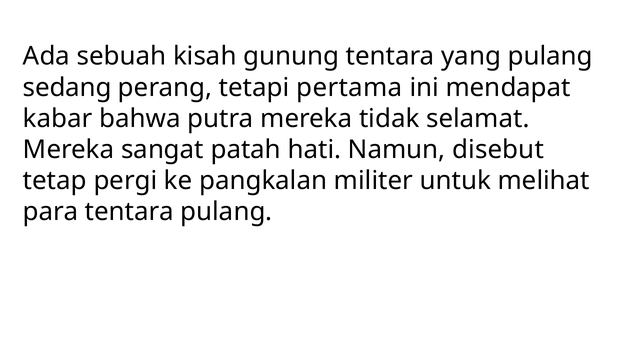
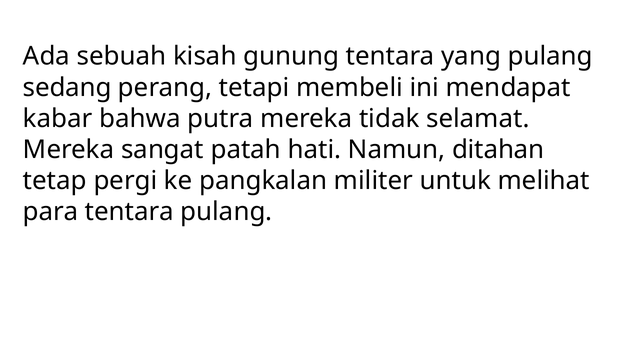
pertama: pertama -> membeli (349, 88)
disebut: disebut -> ditahan (498, 150)
